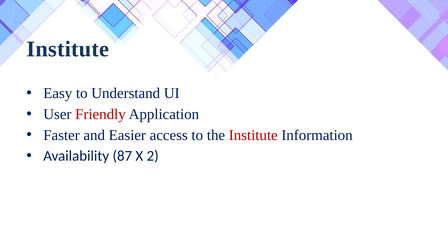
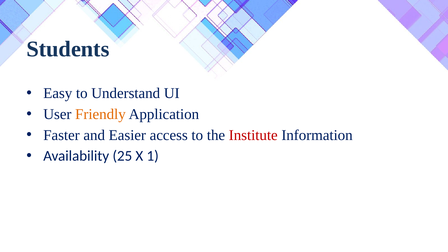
Institute: Institute -> Students (68, 49)
Friendly colour: red -> orange (100, 114)
87: 87 -> 25 (122, 156)
2: 2 -> 1 (153, 156)
